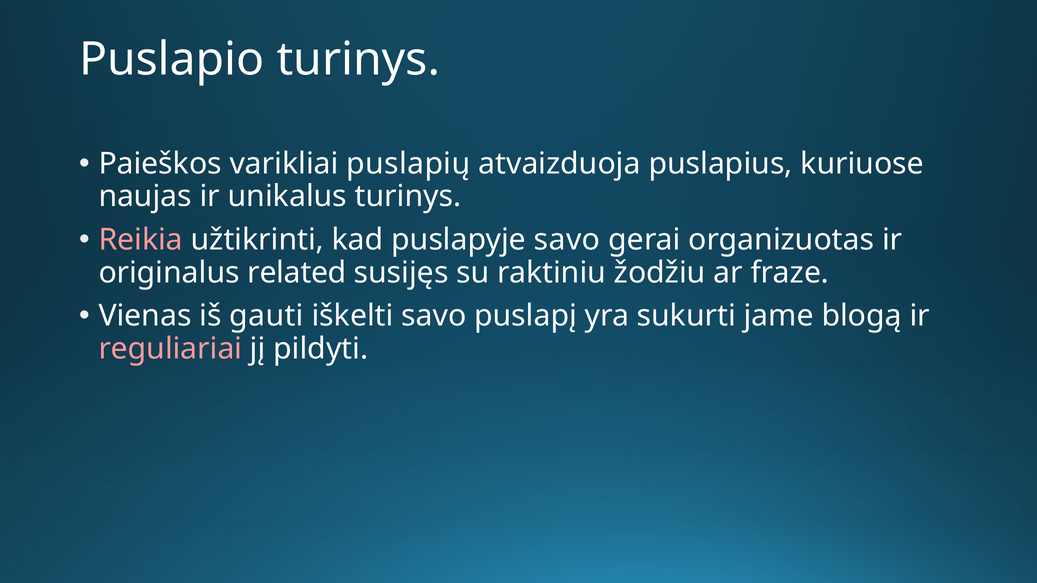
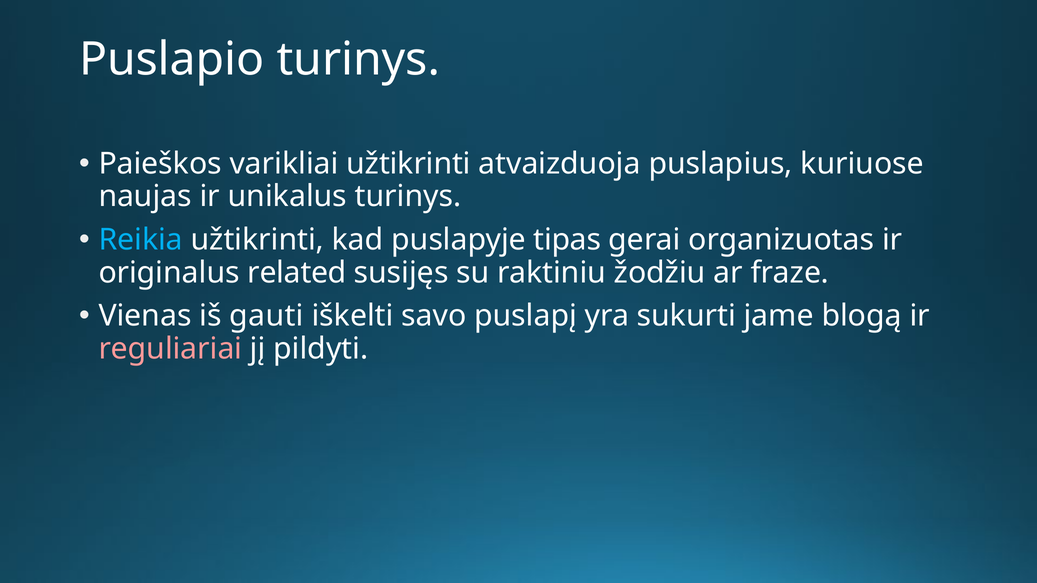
varikliai puslapių: puslapių -> užtikrinti (409, 164)
Reikia colour: pink -> light blue (141, 240)
puslapyje savo: savo -> tipas (567, 240)
